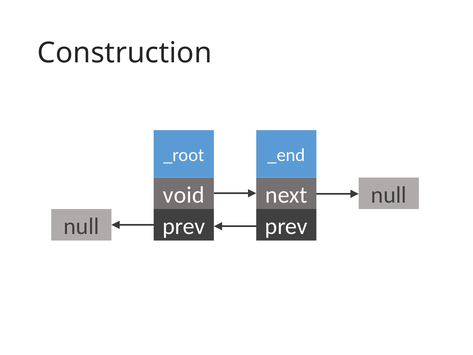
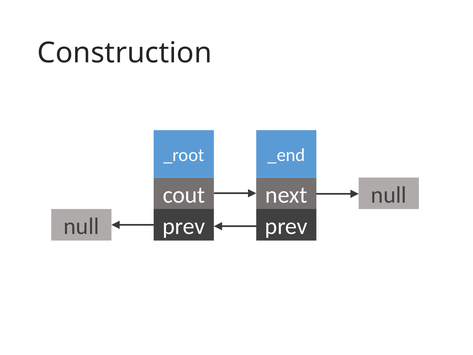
void: void -> cout (184, 195)
